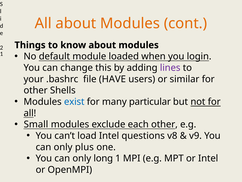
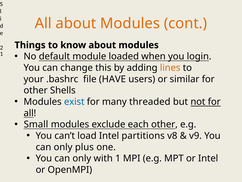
lines colour: purple -> orange (170, 68)
particular: particular -> threaded (150, 102)
questions: questions -> partitions (143, 135)
long: long -> with (103, 158)
